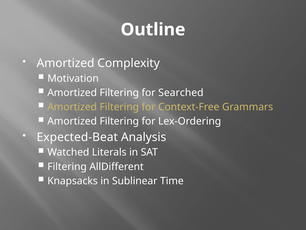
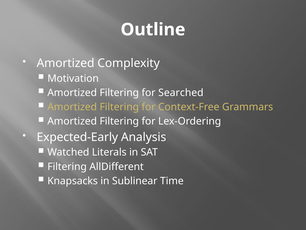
Expected-Beat: Expected-Beat -> Expected-Early (77, 137)
